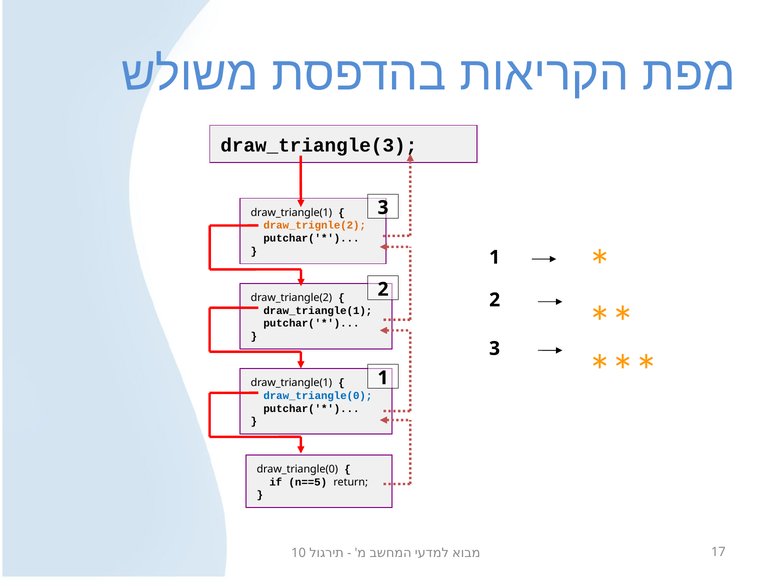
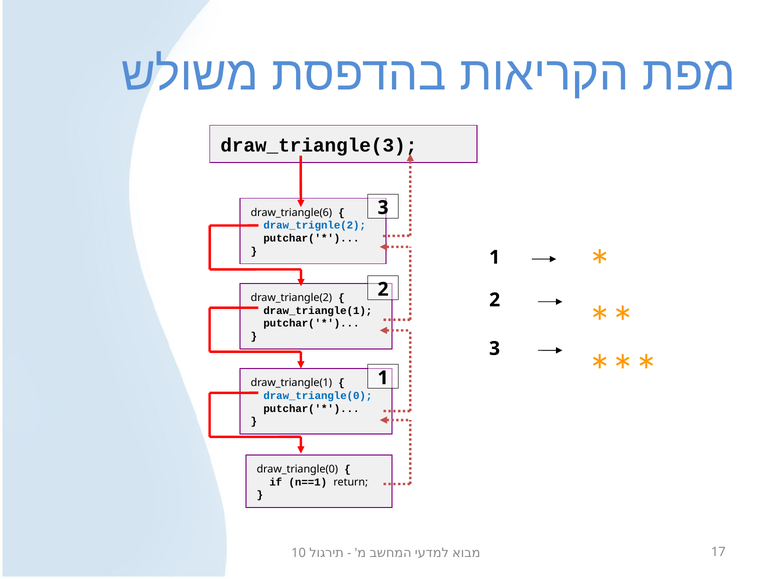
draw_triangle(1: draw_triangle(1 -> draw_triangle(6 (291, 212)
draw_trignle(2 colour: orange -> blue (315, 225)
n==5: n==5 -> n==1 (308, 482)
